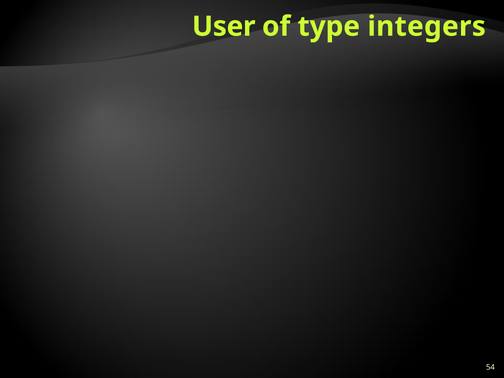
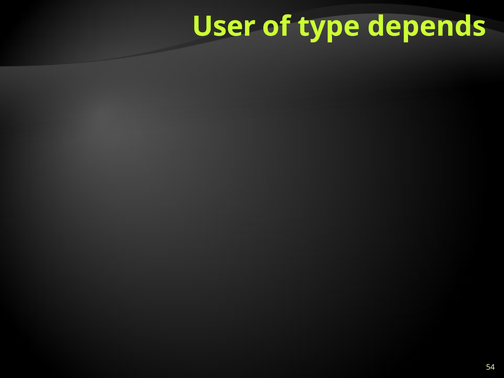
integers: integers -> depends (427, 26)
